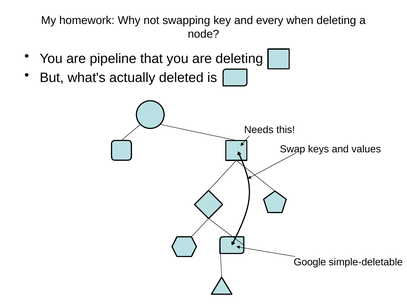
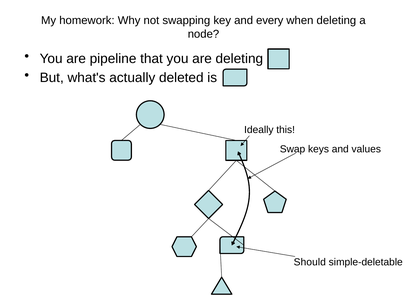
Needs: Needs -> Ideally (259, 130)
Google: Google -> Should (310, 262)
